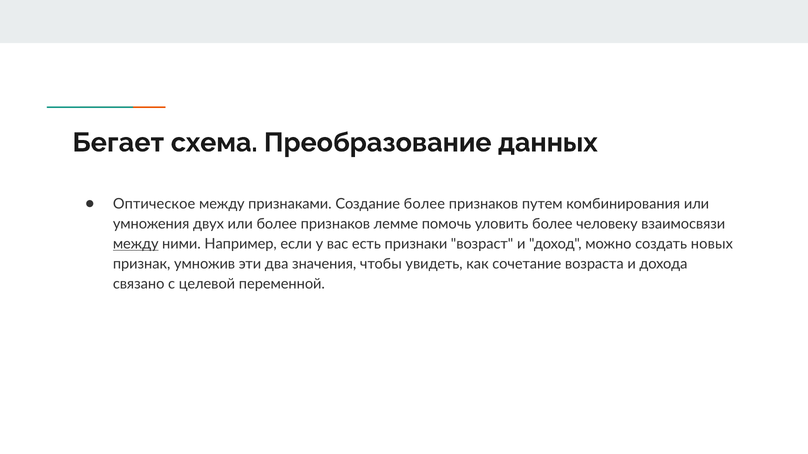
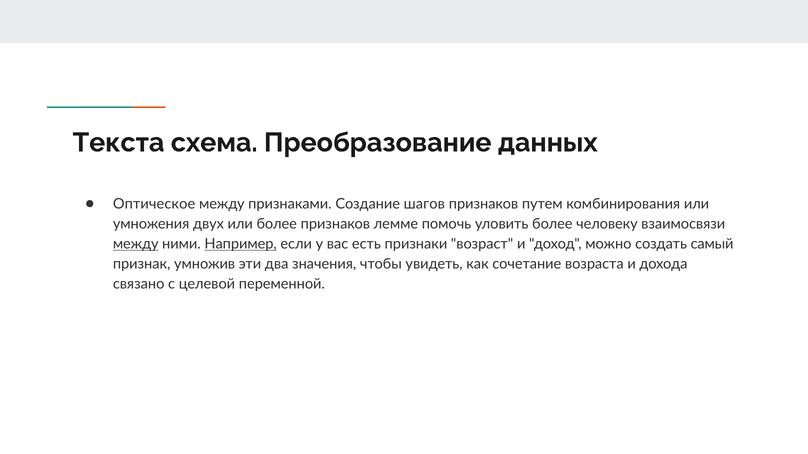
Бегает: Бегает -> Текста (118, 143)
Создание более: более -> шагов (424, 204)
Например underline: none -> present (241, 244)
новых: новых -> самый (712, 244)
